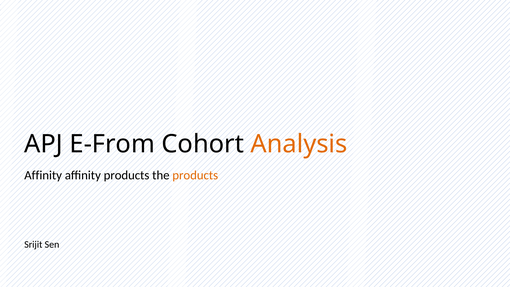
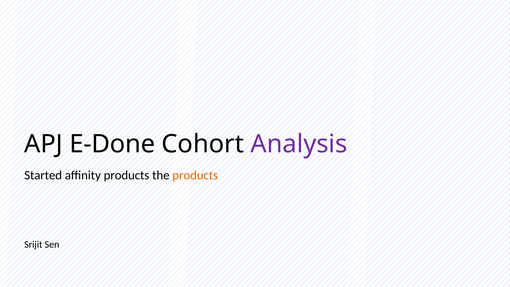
E-From: E-From -> E-Done (112, 144)
Analysis colour: orange -> purple (299, 144)
Affinity: Affinity -> Started (43, 175)
